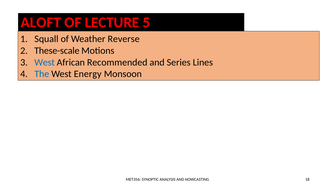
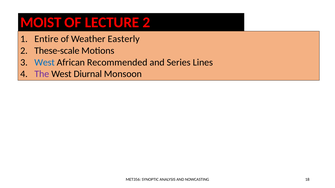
ALOFT: ALOFT -> MOIST (41, 22)
LECTURE 5: 5 -> 2 (146, 22)
Squall: Squall -> Entire (46, 39)
Reverse: Reverse -> Easterly (124, 39)
The colour: blue -> purple (42, 74)
Energy: Energy -> Diurnal (88, 74)
